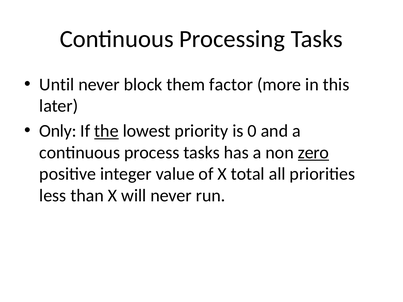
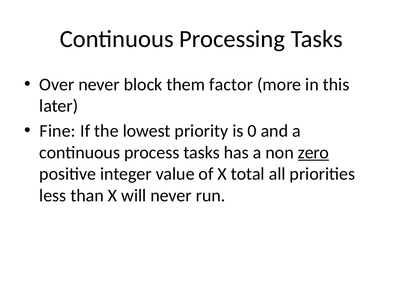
Until: Until -> Over (57, 85)
Only: Only -> Fine (58, 131)
the underline: present -> none (106, 131)
